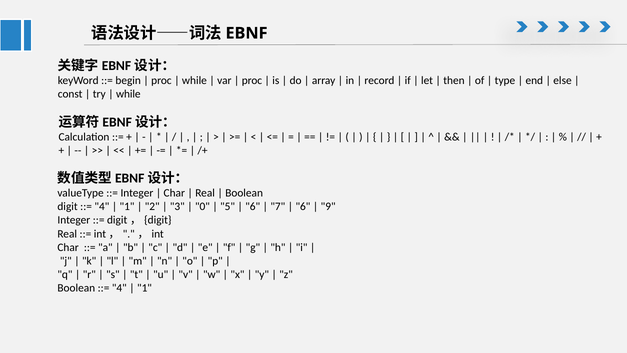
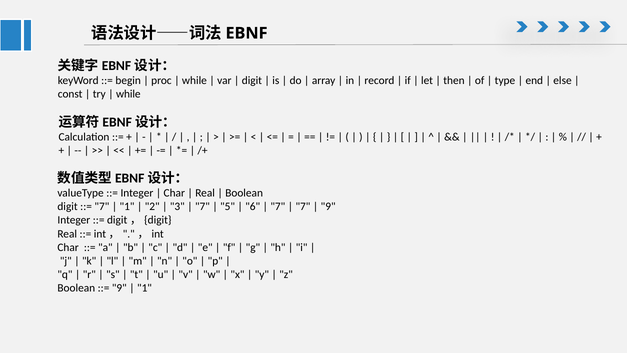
proc: proc -> digit (252, 80)
4: 4 -> 7 (102, 206)
0: 0 -> 7 (202, 206)
6: 6 -> 7 (303, 206)
4: 4 -> 9 (119, 288)
